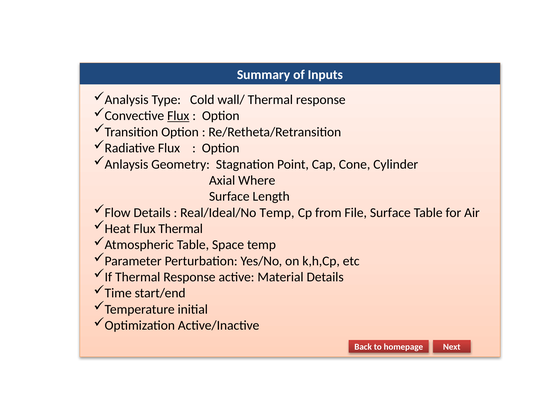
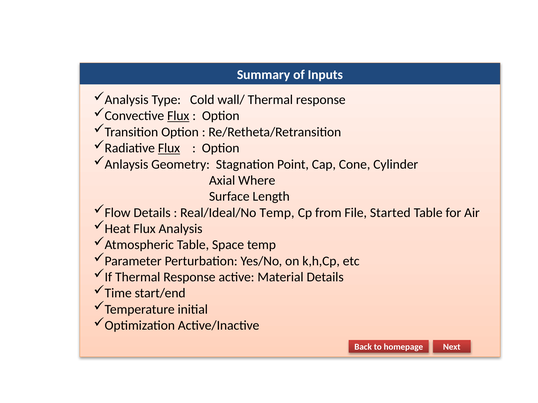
Flux underline: none -> present (169, 148)
File Surface: Surface -> Started (390, 213)
Flux Thermal: Thermal -> Analysis (181, 229)
